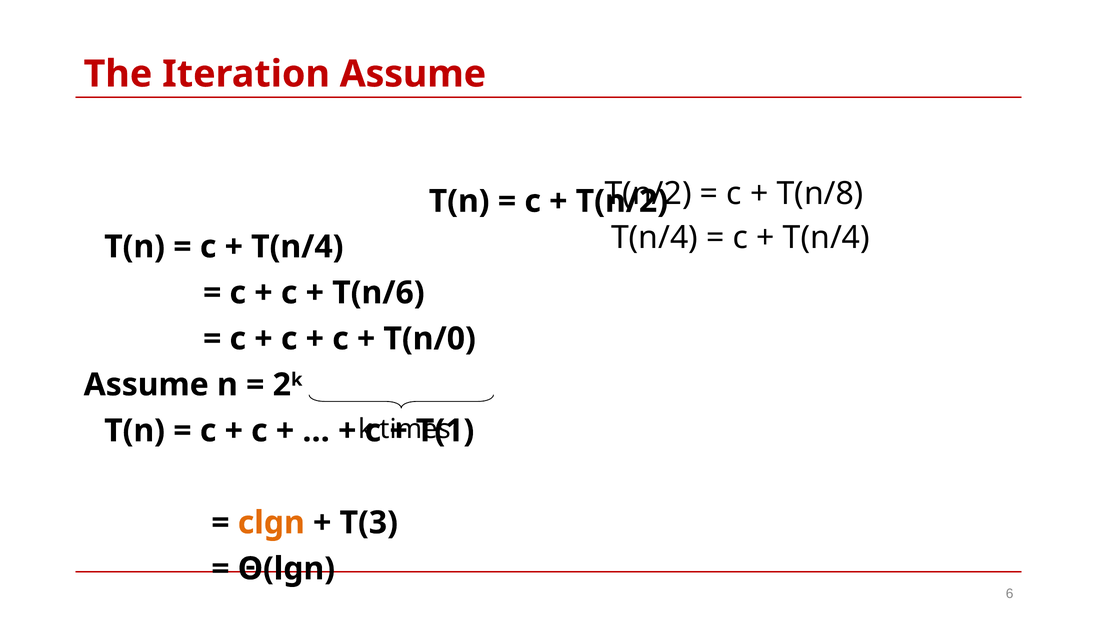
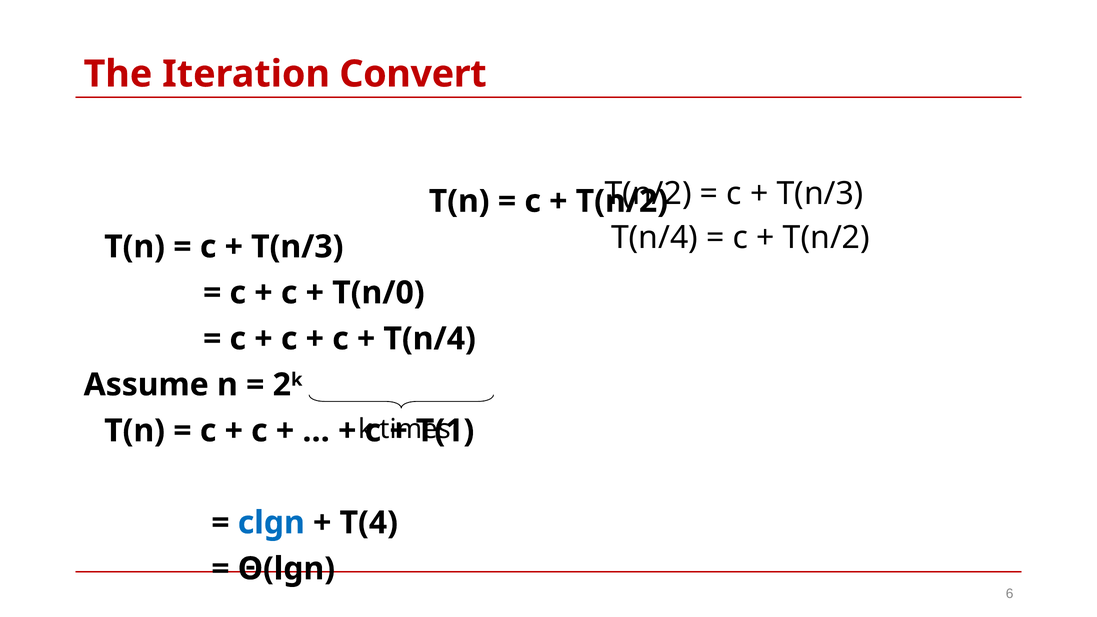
Iteration Assume: Assume -> Convert (413, 74)
T(n/8: T(n/8 -> T(n/3 (820, 194)
T(n/4: T(n/4 -> T(n/2 (826, 238)
T(n/4: T(n/4 -> T(n/3 (297, 247)
T(n/6: T(n/6 -> T(n/0 (378, 293)
T(n/0: T(n/0 -> T(n/4 (430, 339)
clgn colour: orange -> blue (271, 523)
T(3: T(3 -> T(4 (369, 523)
